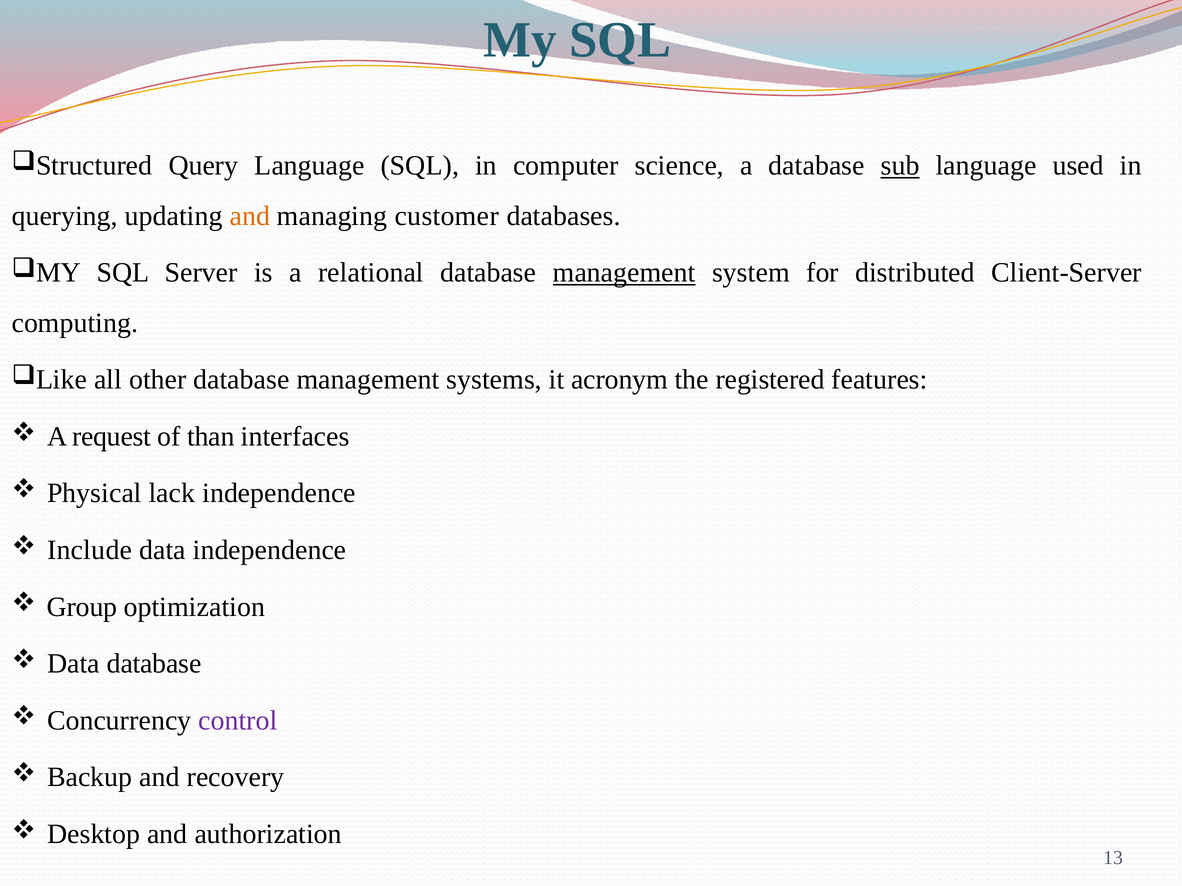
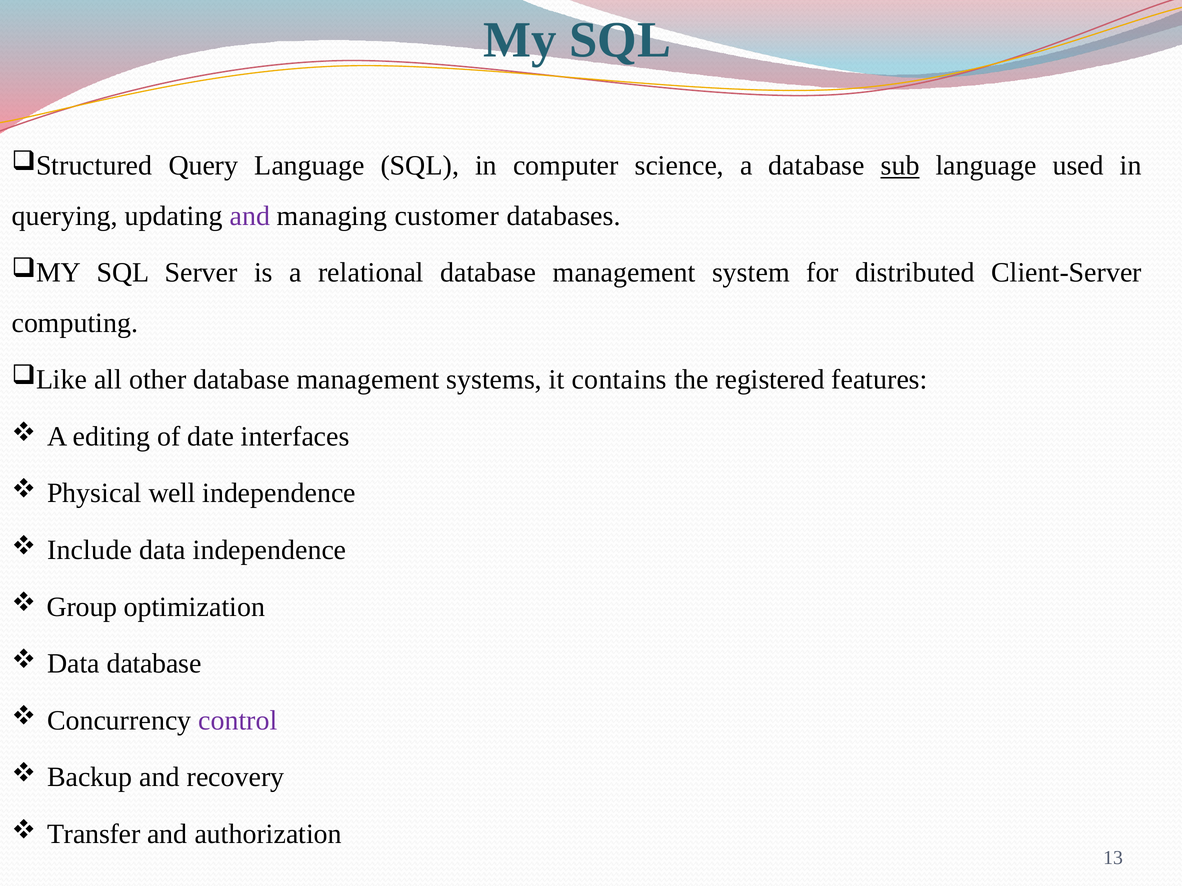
and colour: orange -> purple (250, 216)
management underline: present -> none (624, 273)
acronym: acronym -> contains (619, 380)
request: request -> editing (111, 437)
than: than -> date (211, 437)
lack: lack -> well (172, 494)
Desktop: Desktop -> Transfer (94, 834)
